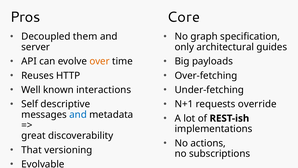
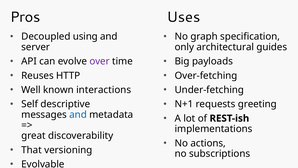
Core: Core -> Uses (183, 17)
them: them -> using (85, 36)
over colour: orange -> purple (100, 61)
override: override -> greeting (257, 104)
